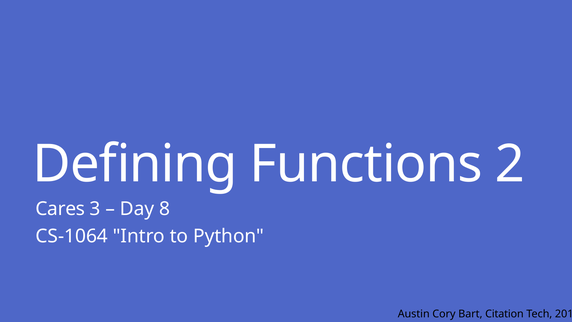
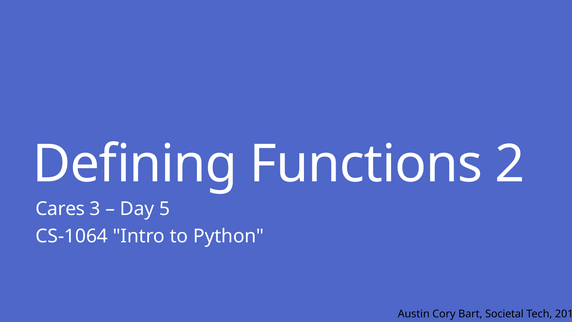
8: 8 -> 5 (165, 209)
Citation: Citation -> Societal (504, 314)
